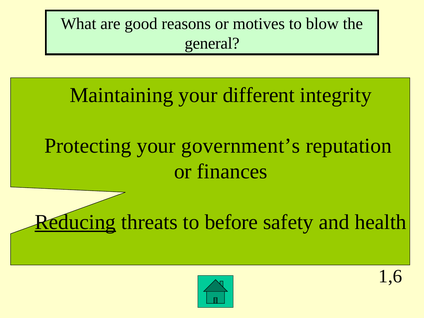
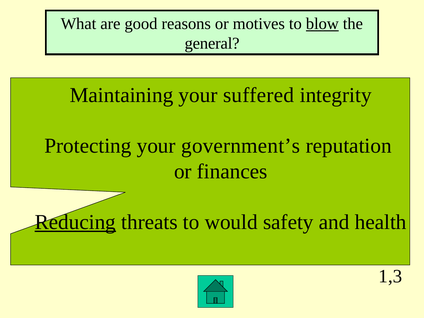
blow underline: none -> present (322, 24)
different: different -> suffered (259, 95)
before: before -> would (231, 222)
1,6: 1,6 -> 1,3 (390, 276)
